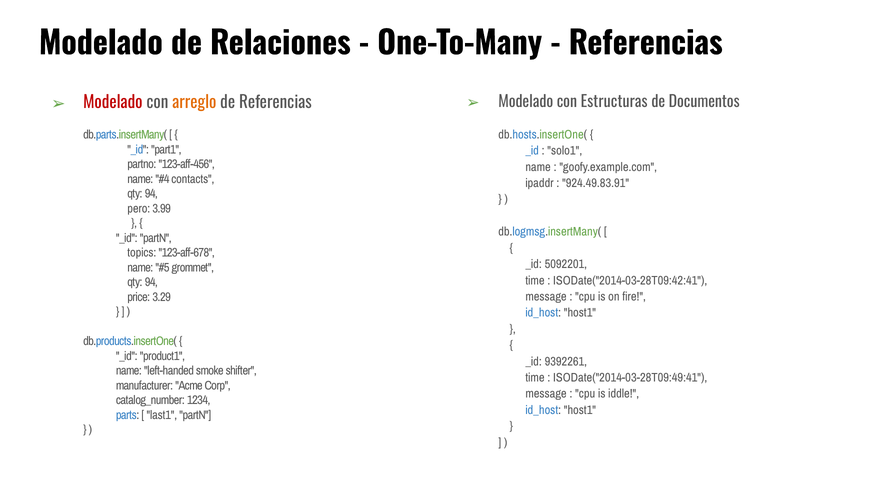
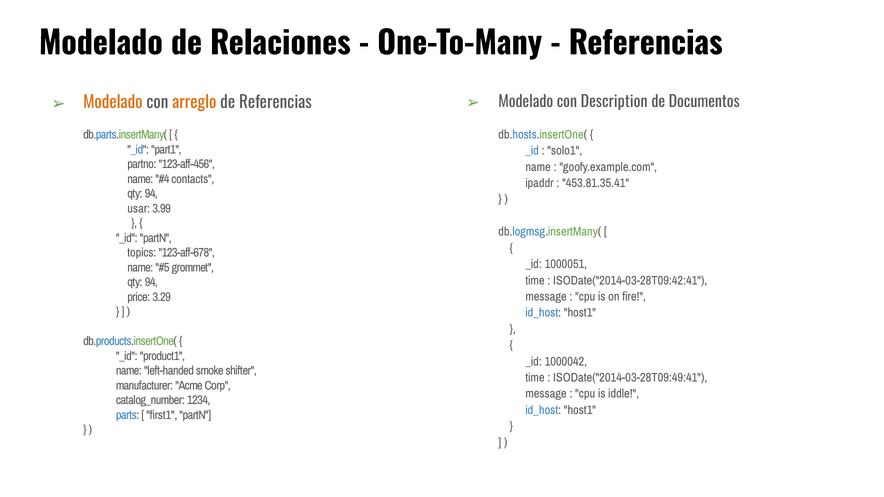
Estructuras: Estructuras -> Description (614, 102)
Modelado colour: red -> orange (113, 103)
924.49.83.91: 924.49.83.91 -> 453.81.35.41 (596, 183)
pero: pero -> usar (139, 208)
5092201: 5092201 -> 1000051 (566, 264)
9392261: 9392261 -> 1000042 (566, 361)
last1: last1 -> first1 (162, 415)
